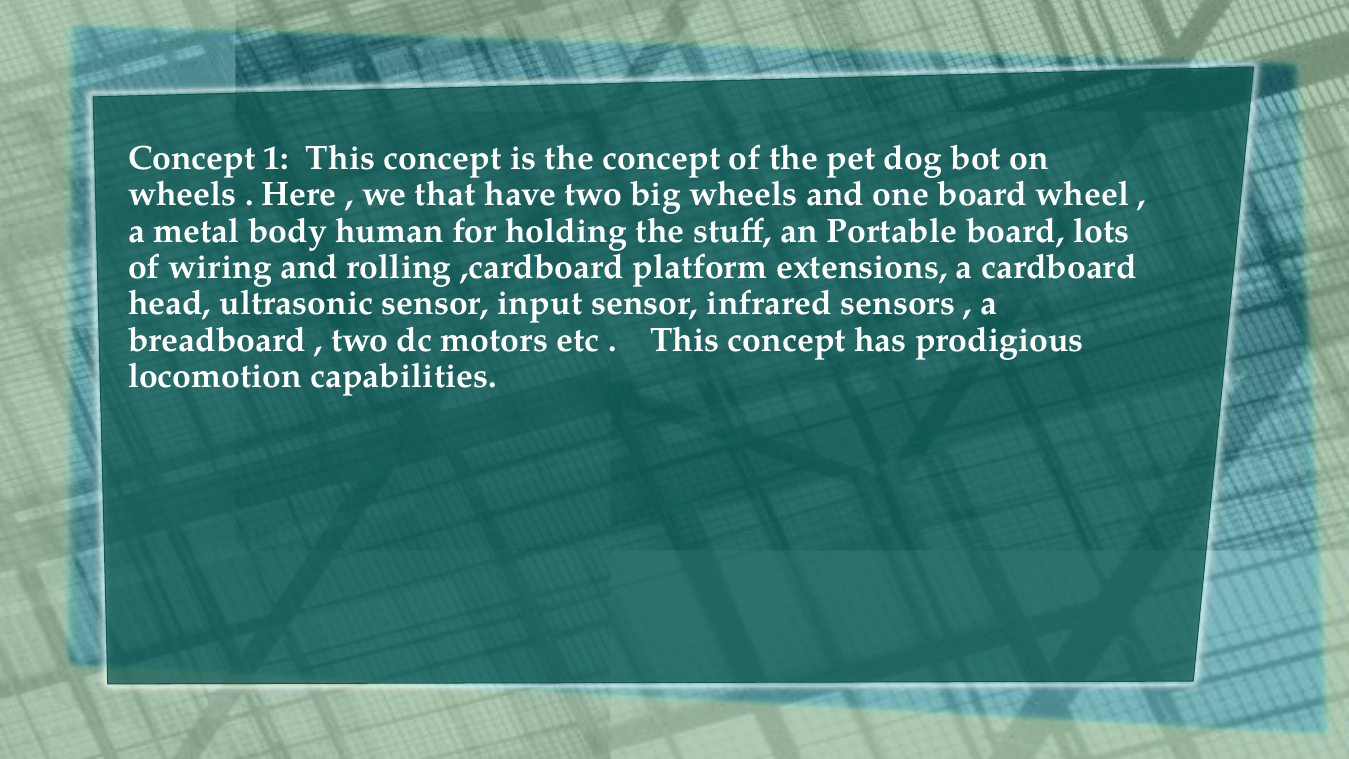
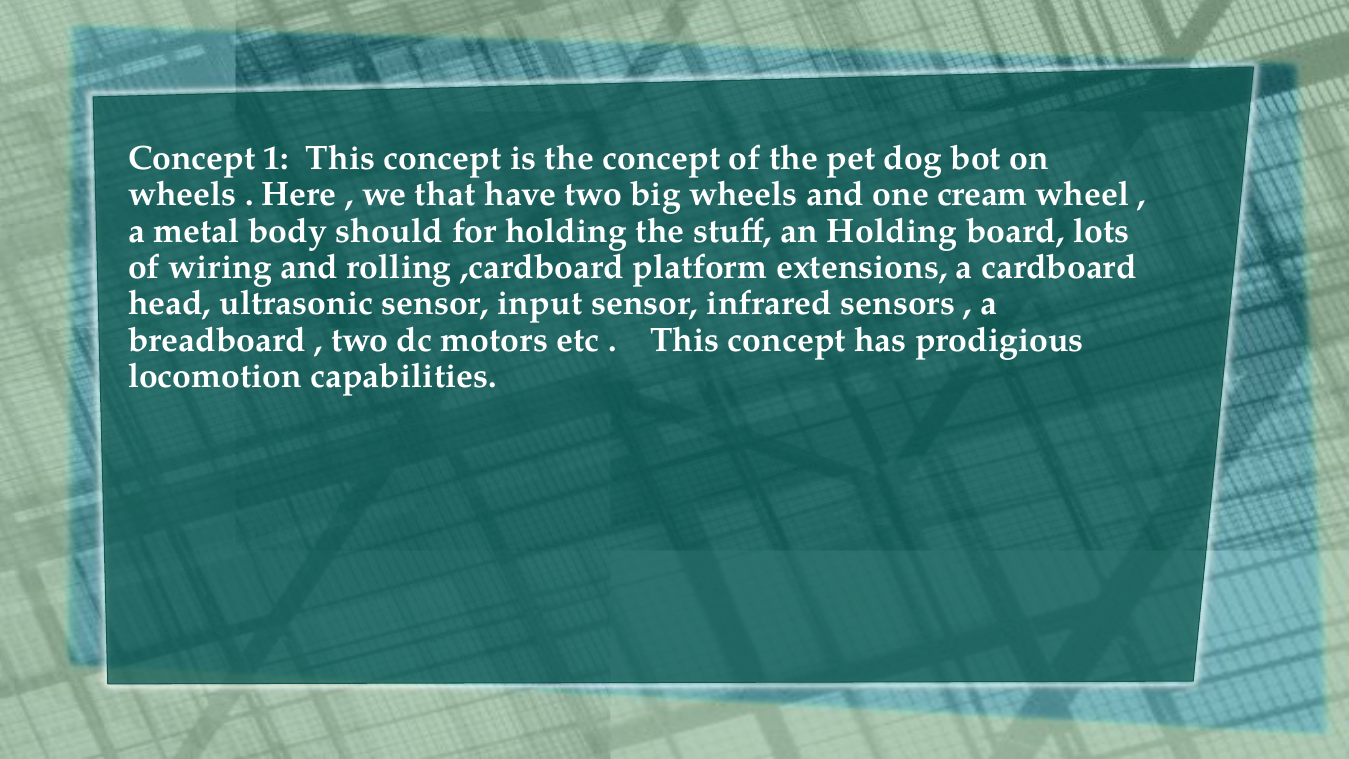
one board: board -> cream (983, 194)
human: human -> should (389, 231)
an Portable: Portable -> Holding (892, 231)
